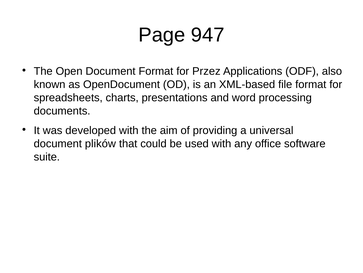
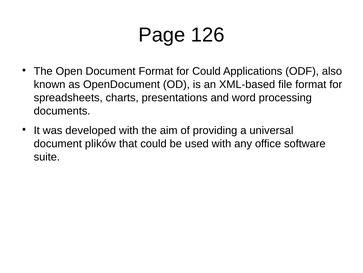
947: 947 -> 126 (208, 35)
for Przez: Przez -> Could (206, 71)
